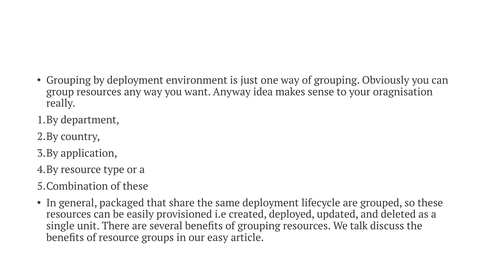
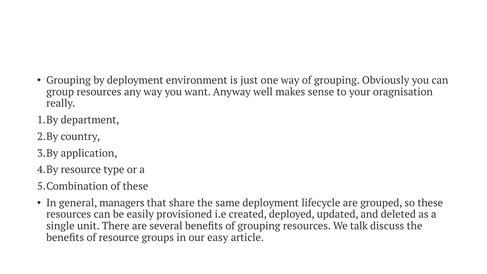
idea: idea -> well (263, 92)
packaged: packaged -> managers (122, 203)
